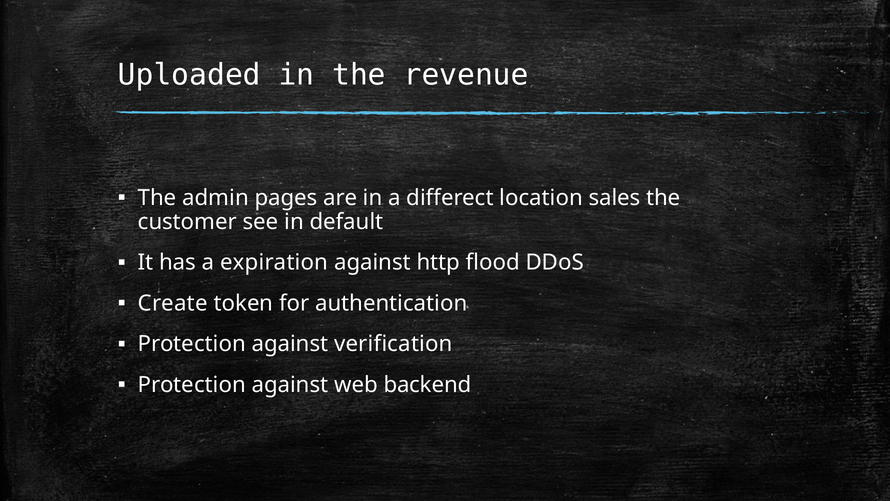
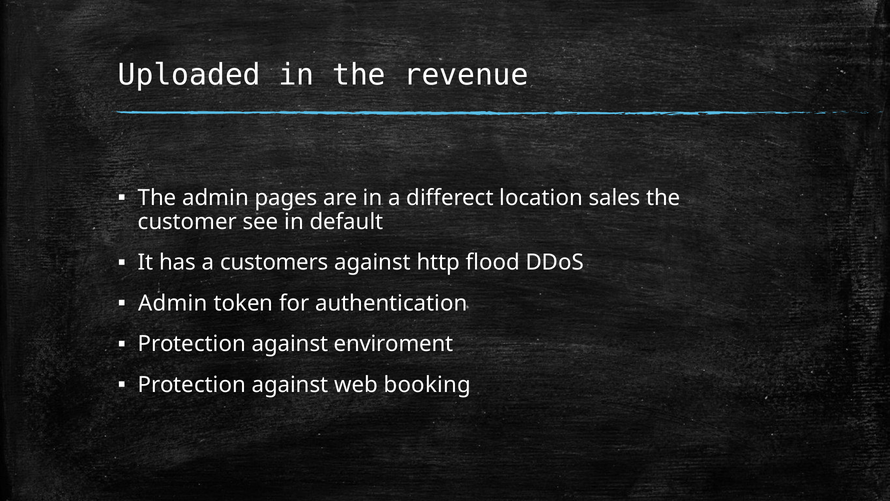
expiration: expiration -> customers (274, 262)
Create: Create -> Admin (173, 303)
verification: verification -> enviroment (394, 344)
backend: backend -> booking (427, 385)
